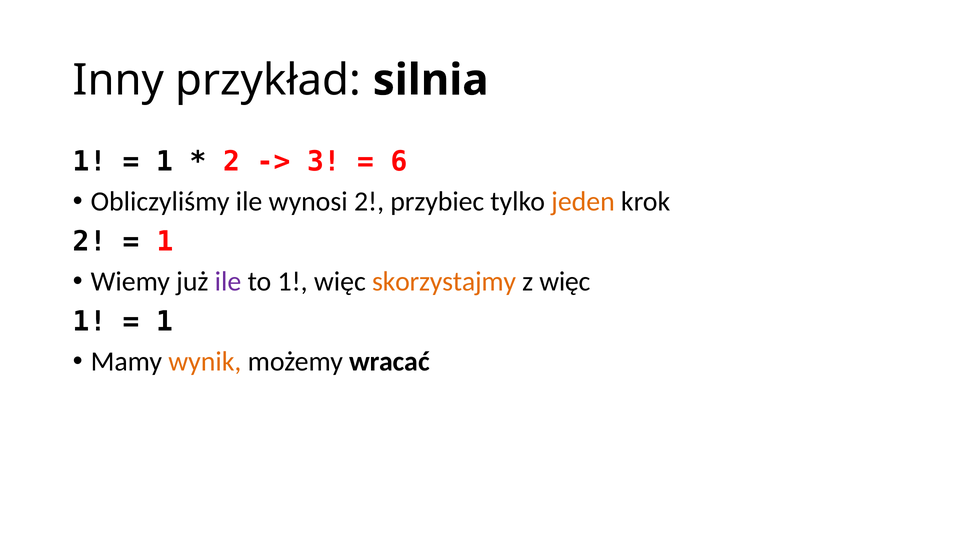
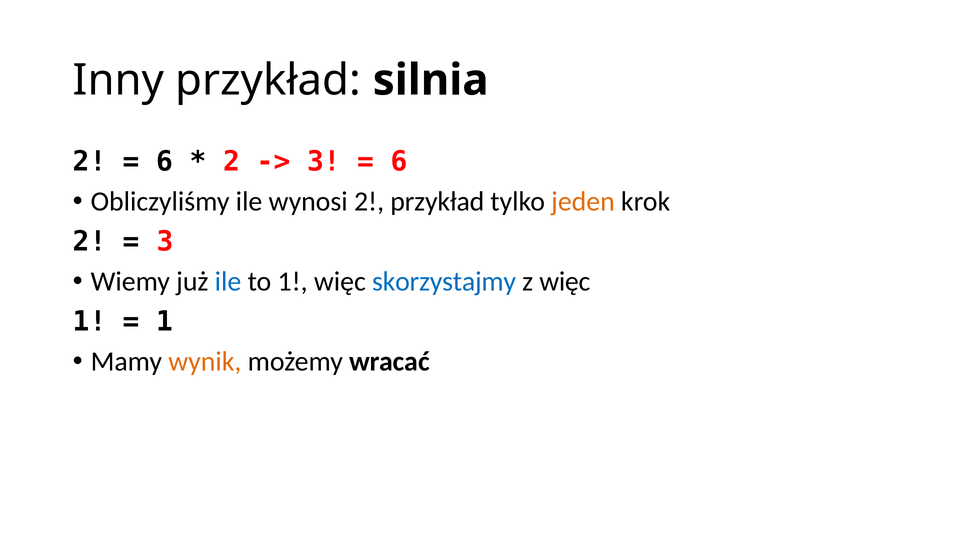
1: 1 -> 2 (90, 161)
1: 1 -> 6 (165, 161)
2 przybiec: przybiec -> przykład (437, 202)
1: 1 -> 3 (165, 242)
ile colour: purple -> blue (228, 282)
skorzystajmy colour: orange -> blue (444, 282)
